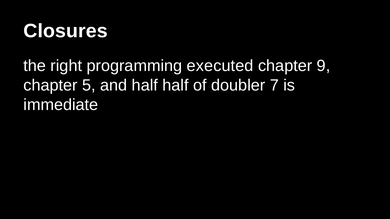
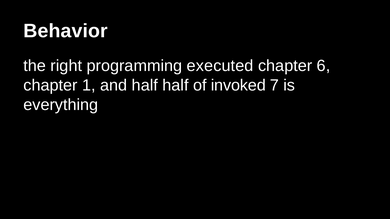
Closures: Closures -> Behavior (66, 31)
9: 9 -> 6 (324, 66)
5: 5 -> 1 (89, 85)
doubler: doubler -> invoked (238, 85)
immediate: immediate -> everything (61, 105)
